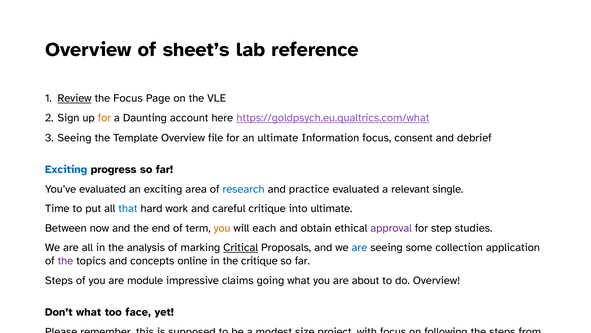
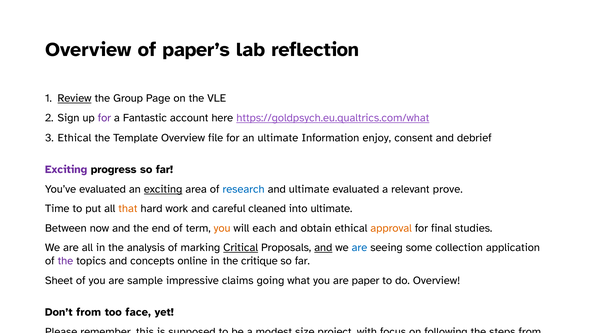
sheet’s: sheet’s -> paper’s (196, 50)
lab reference: reference -> reflection (315, 50)
the Focus: Focus -> Group (128, 98)
for colour: orange -> purple (104, 118)
a Daunting: Daunting -> Fantastic (145, 118)
Seeing: Seeing -> Ethical (74, 138)
Information focus: focus -> enjoy (377, 138)
Exciting colour: blue -> purple (66, 169)
exciting underline: none -> present (163, 189)
and practice: practice -> ultimate (309, 189)
relevant single: single -> prove (448, 189)
that colour: blue -> orange (128, 208)
careful critique: critique -> cleaned (267, 208)
approval colour: purple -> orange (391, 228)
for step: step -> final (441, 228)
and underline: none -> present (323, 247)
Steps: Steps -> Sheet (59, 280)
are module: module -> sample (145, 280)
are about: about -> paper (366, 280)
Don’t what: what -> from (89, 312)
